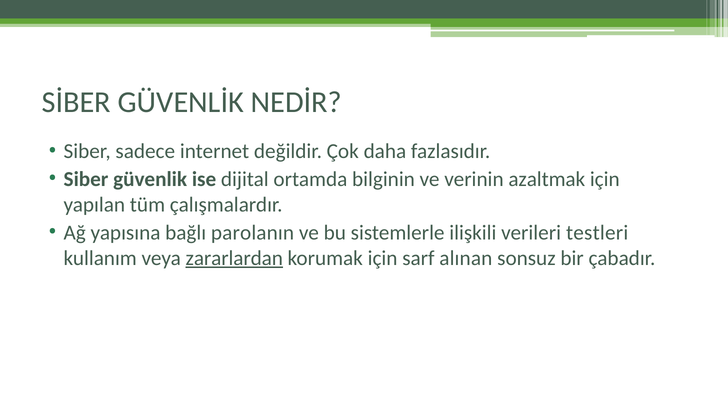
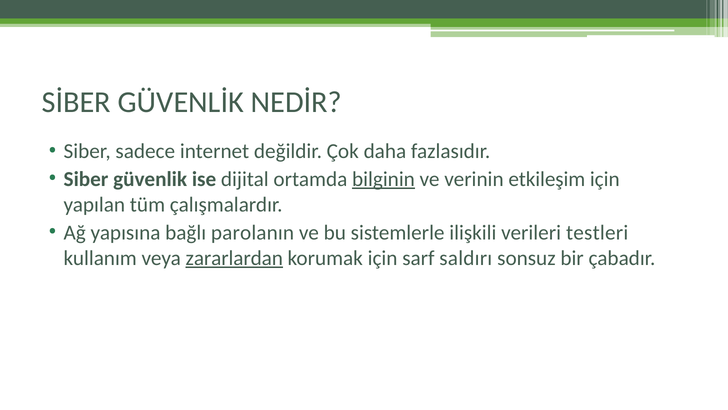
bilginin underline: none -> present (383, 179)
azaltmak: azaltmak -> etkileşim (547, 179)
alınan: alınan -> saldırı (466, 258)
